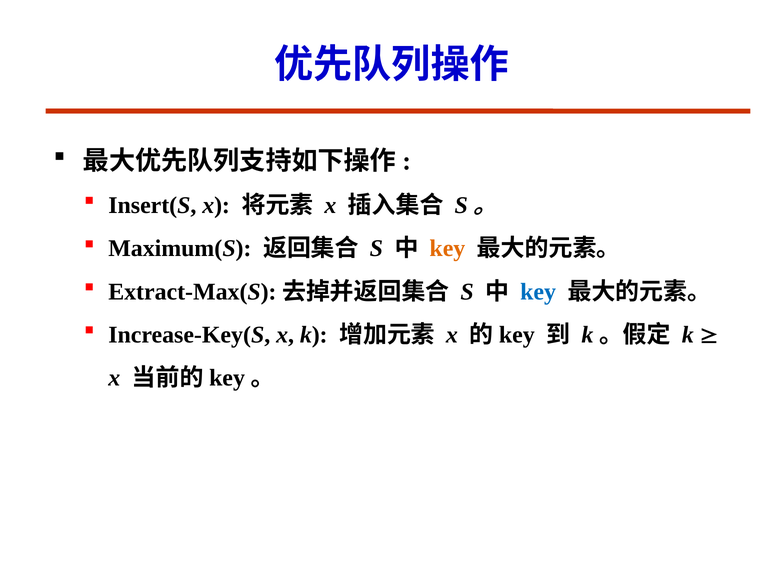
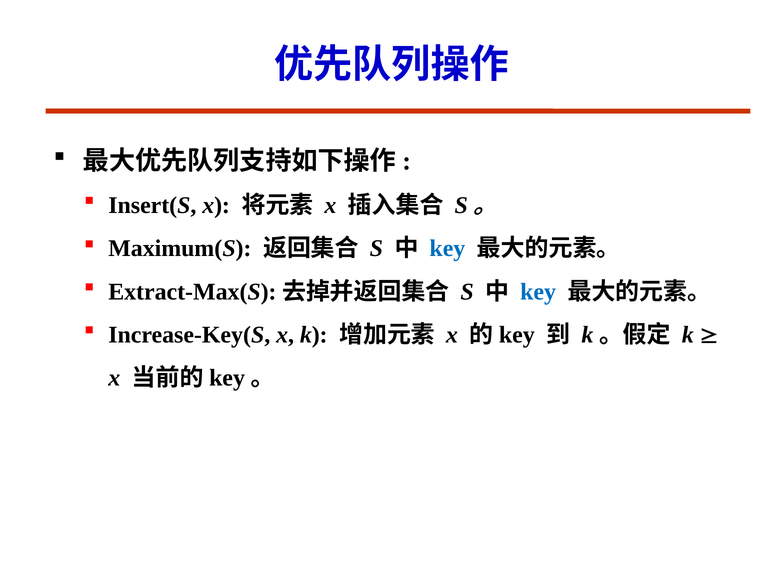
key colour: orange -> blue (447, 248)
